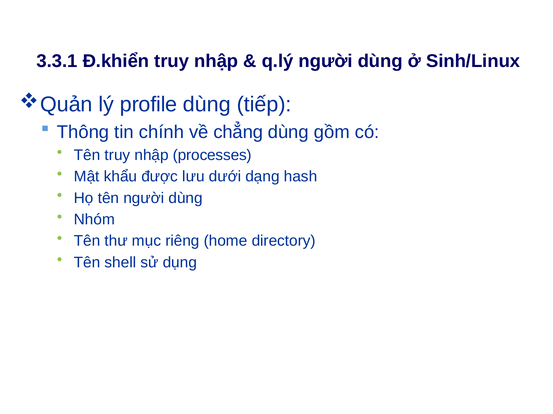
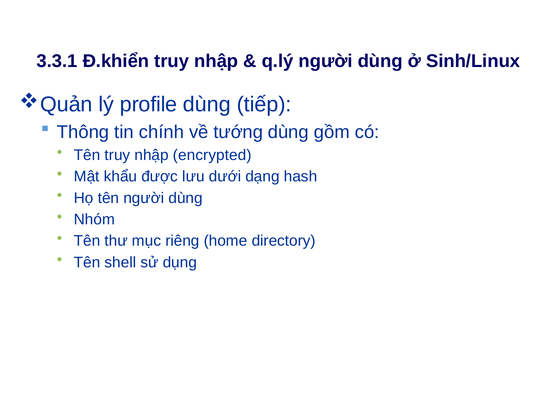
chẳng: chẳng -> tướng (238, 132)
processes: processes -> encrypted (212, 155)
